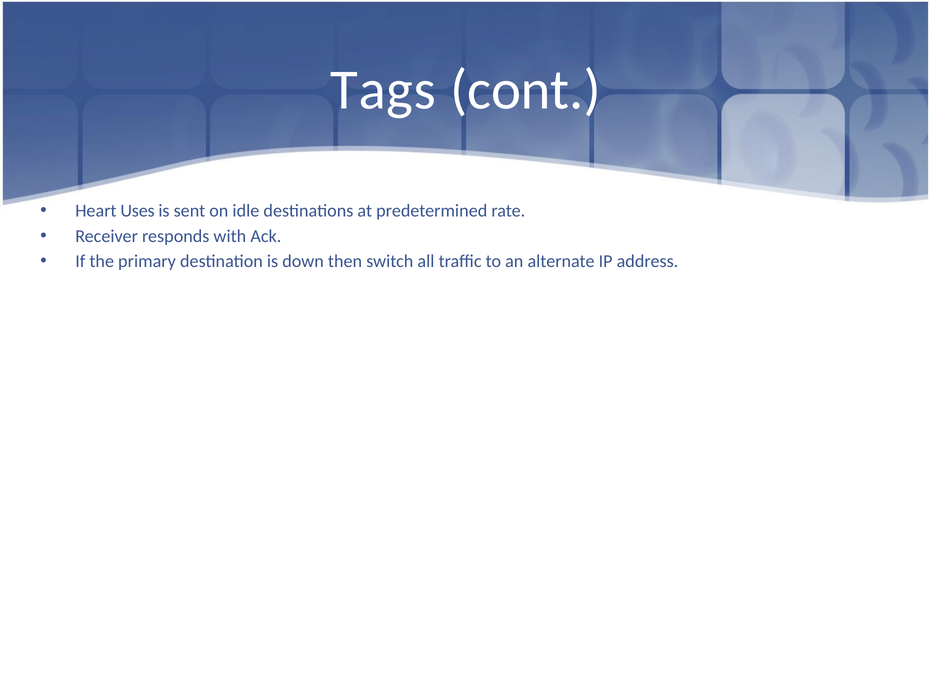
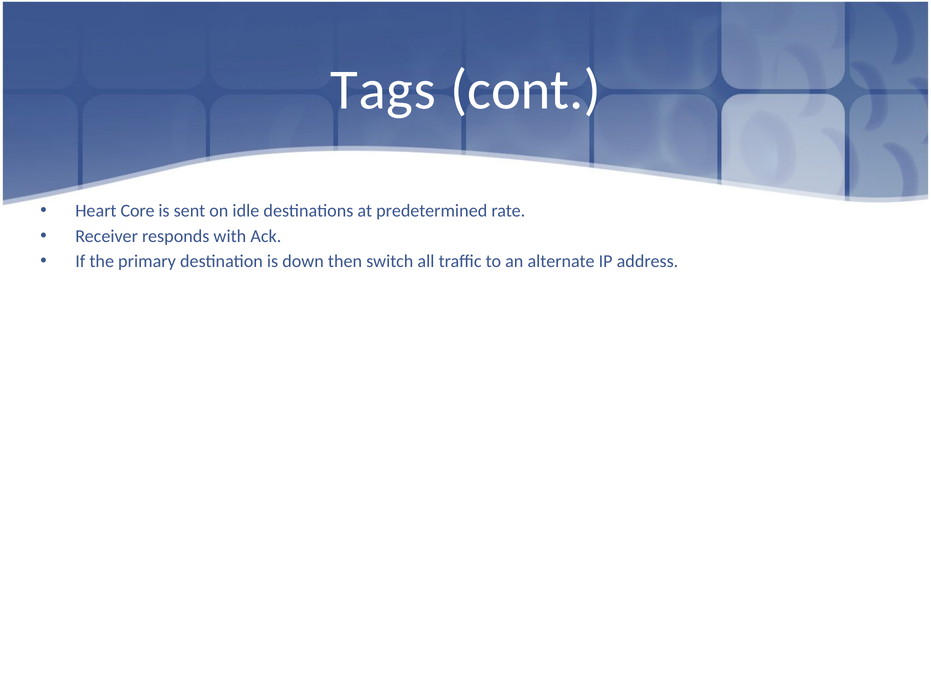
Uses: Uses -> Core (138, 211)
